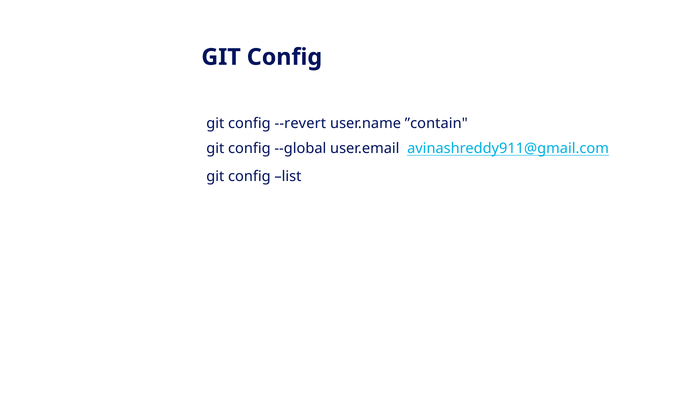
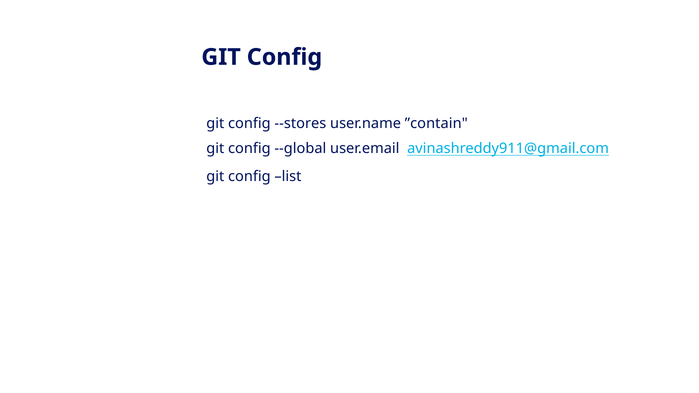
--revert: --revert -> --stores (300, 123)
